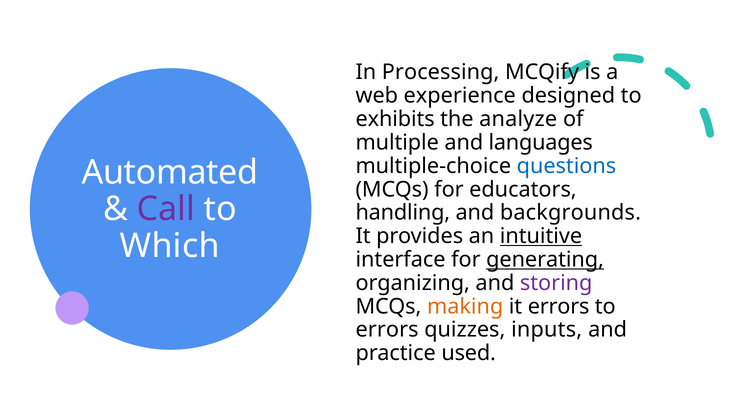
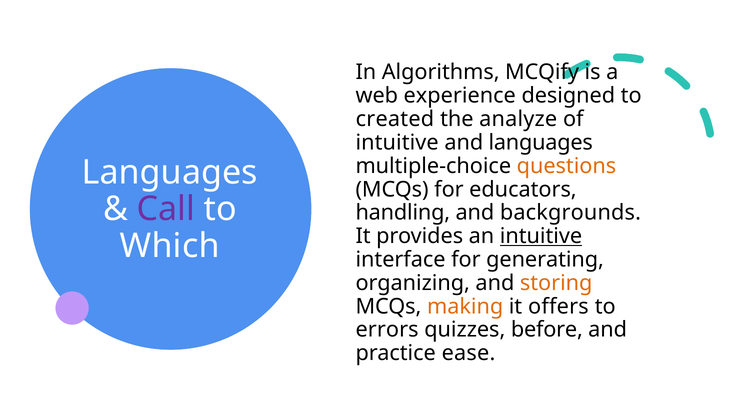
Processing: Processing -> Algorithms (441, 72)
exhibits: exhibits -> created (395, 119)
multiple: multiple -> intuitive (397, 143)
questions colour: blue -> orange (566, 166)
Automated: Automated -> Languages (170, 172)
generating underline: present -> none (545, 260)
storing colour: purple -> orange (556, 283)
it errors: errors -> offers (558, 306)
inputs: inputs -> before (547, 330)
used: used -> ease (468, 353)
